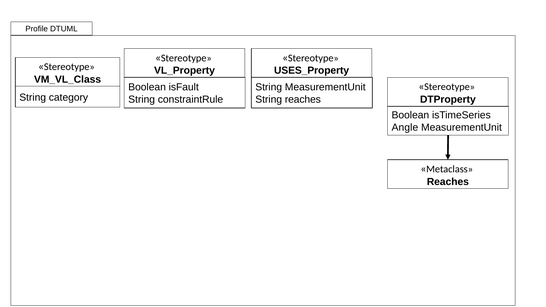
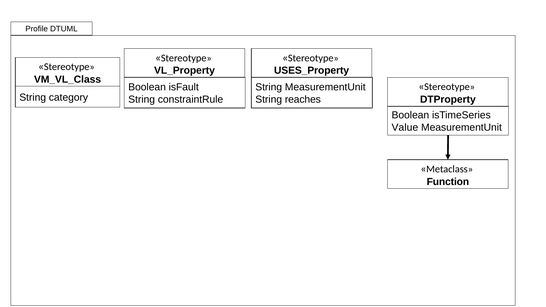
Angle: Angle -> Value (405, 128)
Reaches: Reaches -> Function (448, 182)
